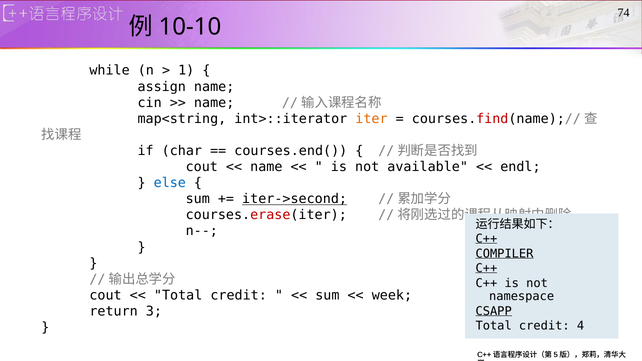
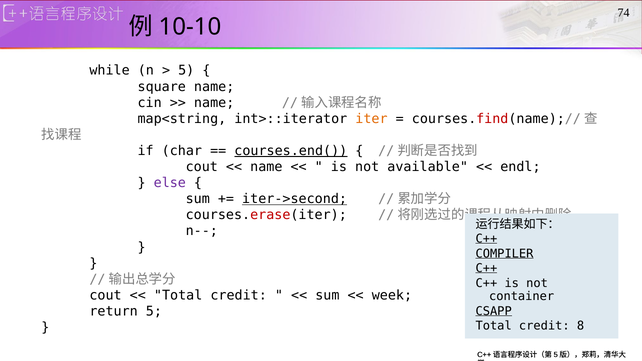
1: 1 -> 5 (186, 71)
assign: assign -> square (162, 87)
courses.end( underline: none -> present (291, 151)
else colour: blue -> purple (170, 183)
namespace: namespace -> container (522, 296)
return 3: 3 -> 5 (154, 311)
4: 4 -> 8 (581, 326)
